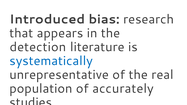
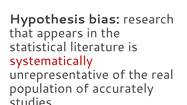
Introduced: Introduced -> Hypothesis (47, 19)
detection: detection -> statistical (38, 47)
systematically colour: blue -> red (51, 61)
